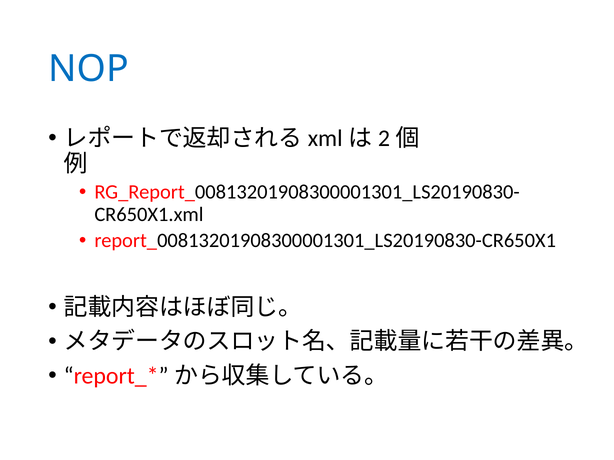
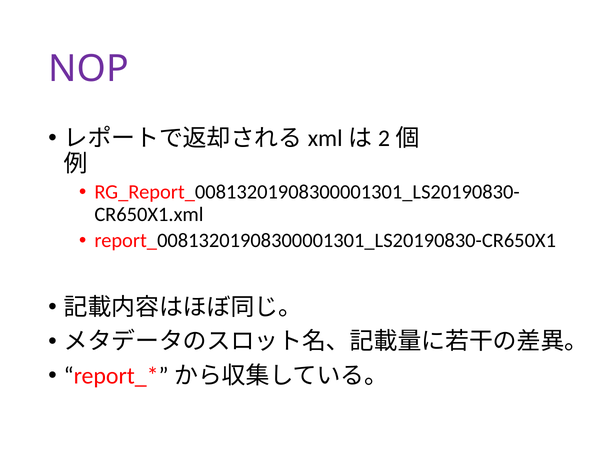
NOP colour: blue -> purple (89, 69)
